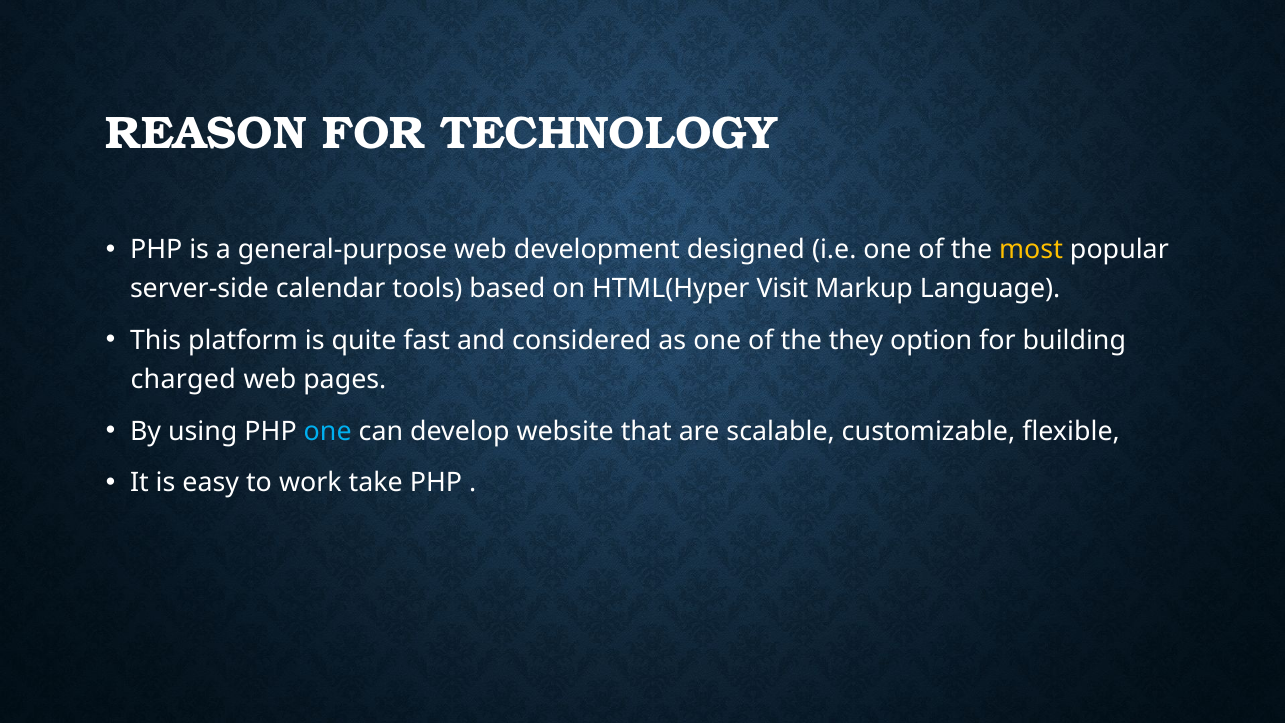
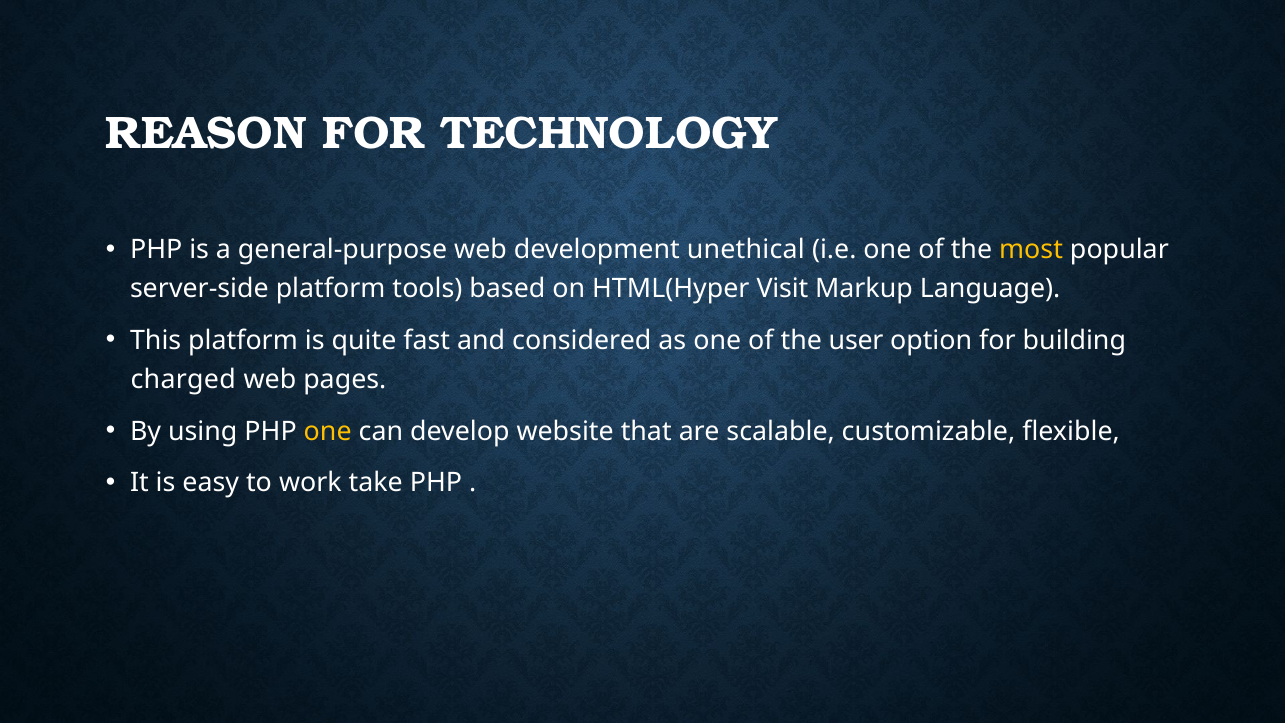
designed: designed -> unethical (746, 250)
server-side calendar: calendar -> platform (331, 289)
they: they -> user (856, 341)
one colour: light blue -> yellow (328, 431)
